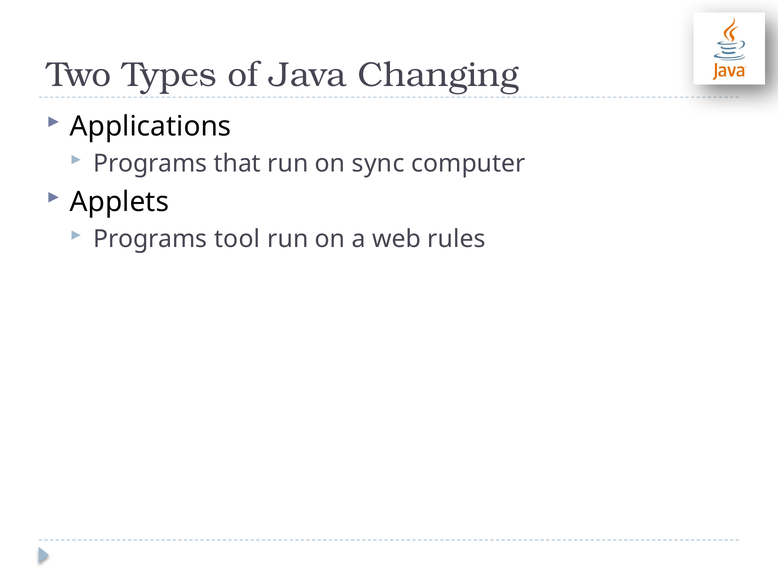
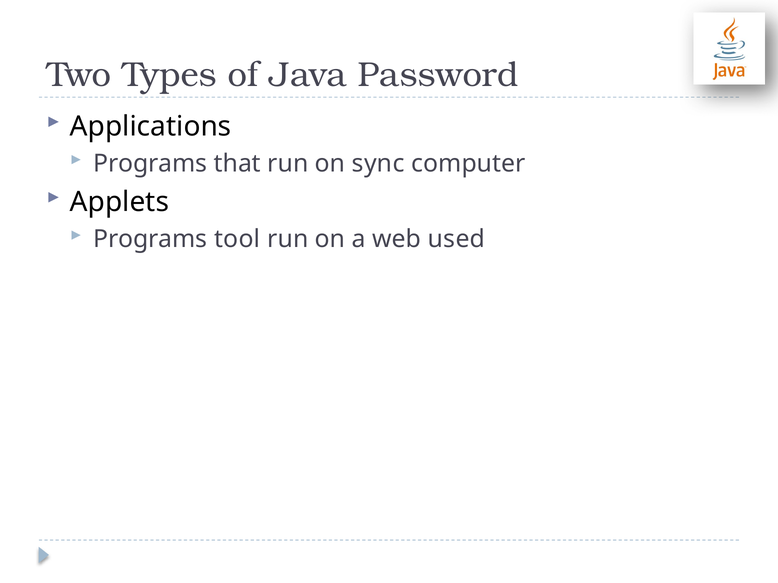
Changing: Changing -> Password (438, 75)
rules: rules -> used (457, 239)
